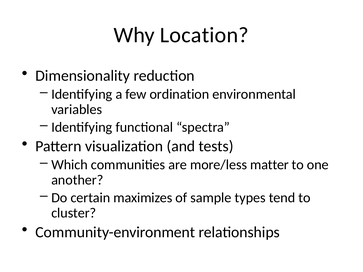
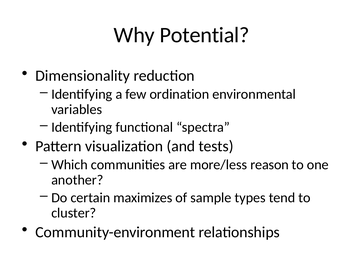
Location: Location -> Potential (205, 35)
matter: matter -> reason (270, 165)
